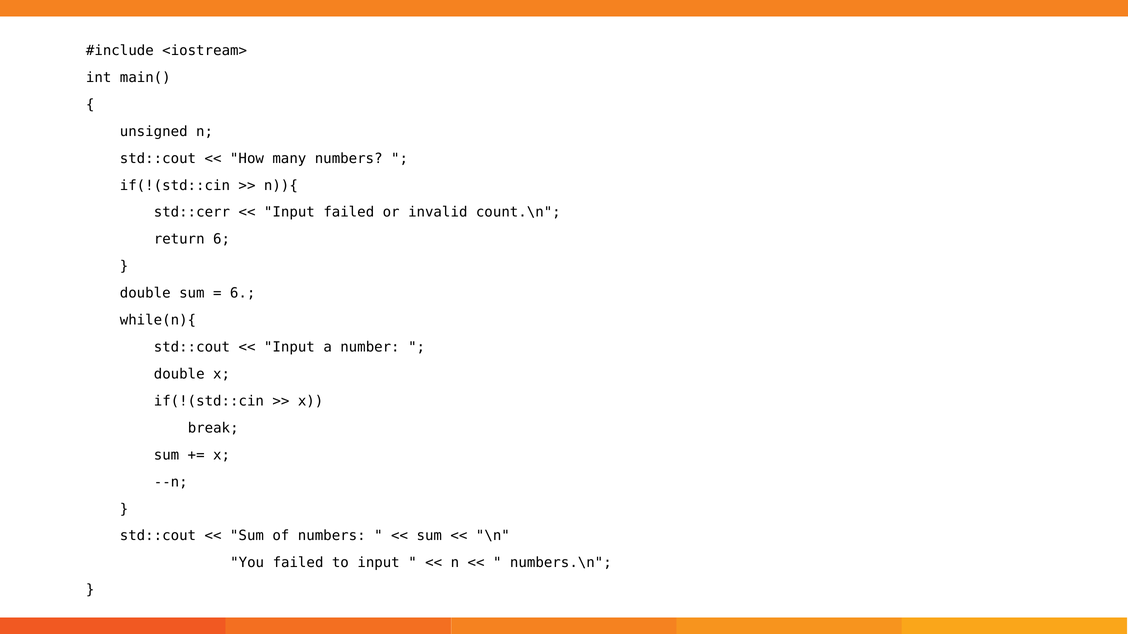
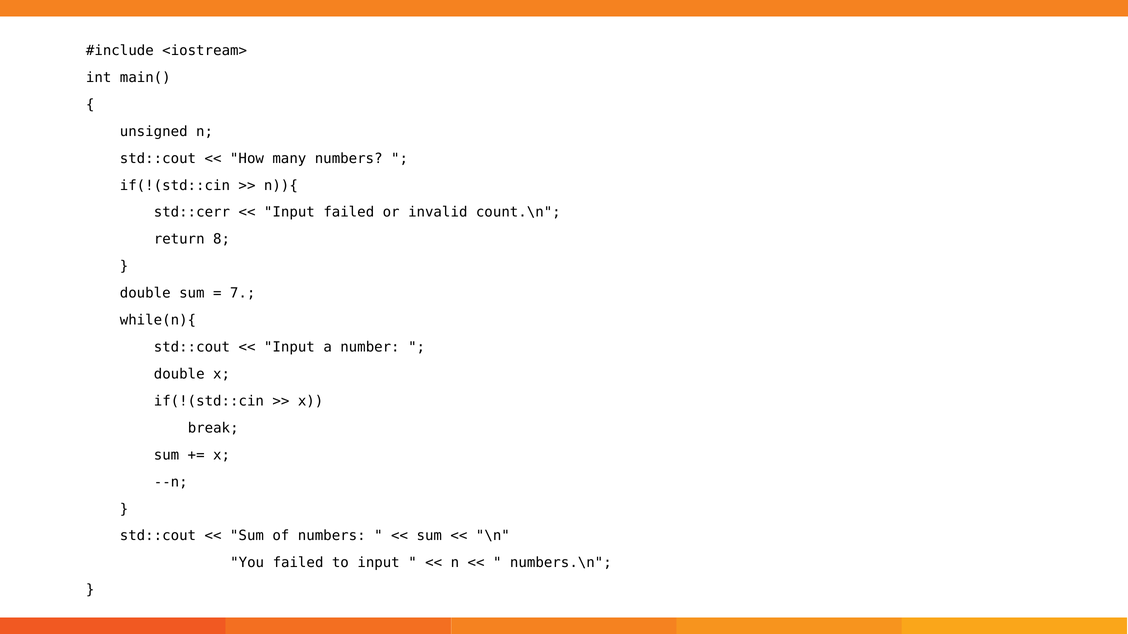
return 6: 6 -> 8 (222, 239)
6: 6 -> 7 (243, 293)
